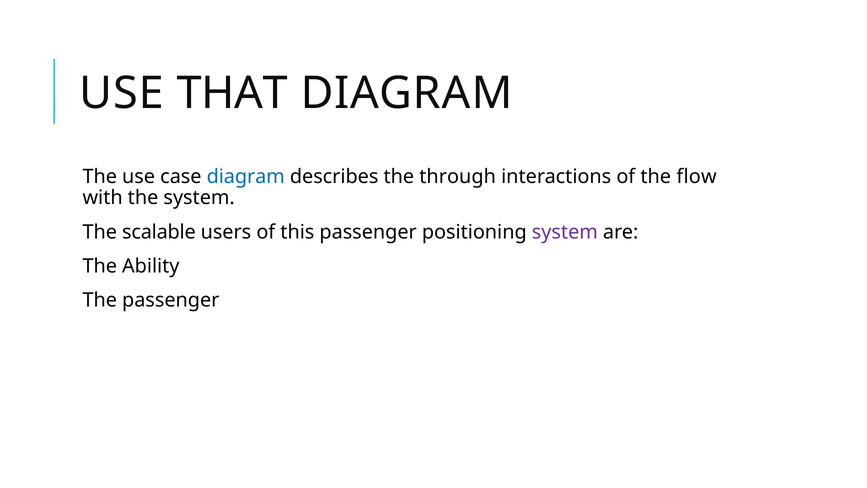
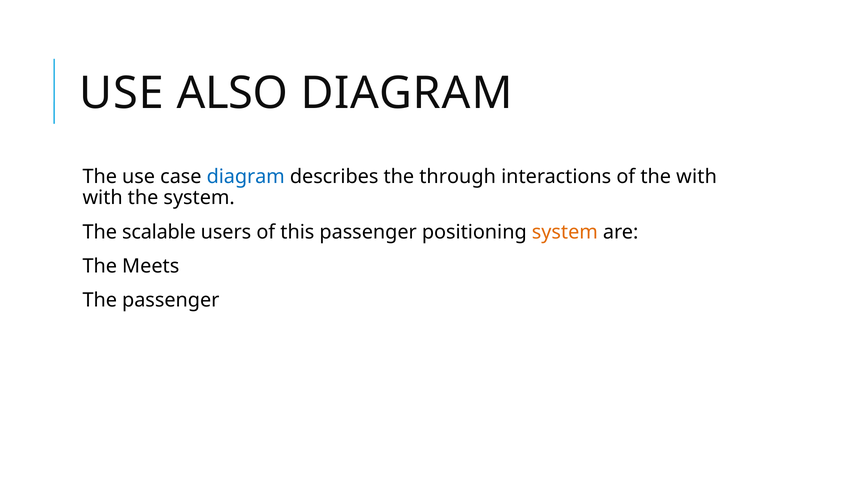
THAT: THAT -> ALSO (232, 93)
the flow: flow -> with (697, 176)
system colour: purple -> orange (565, 232)
Ability: Ability -> Meets (151, 266)
